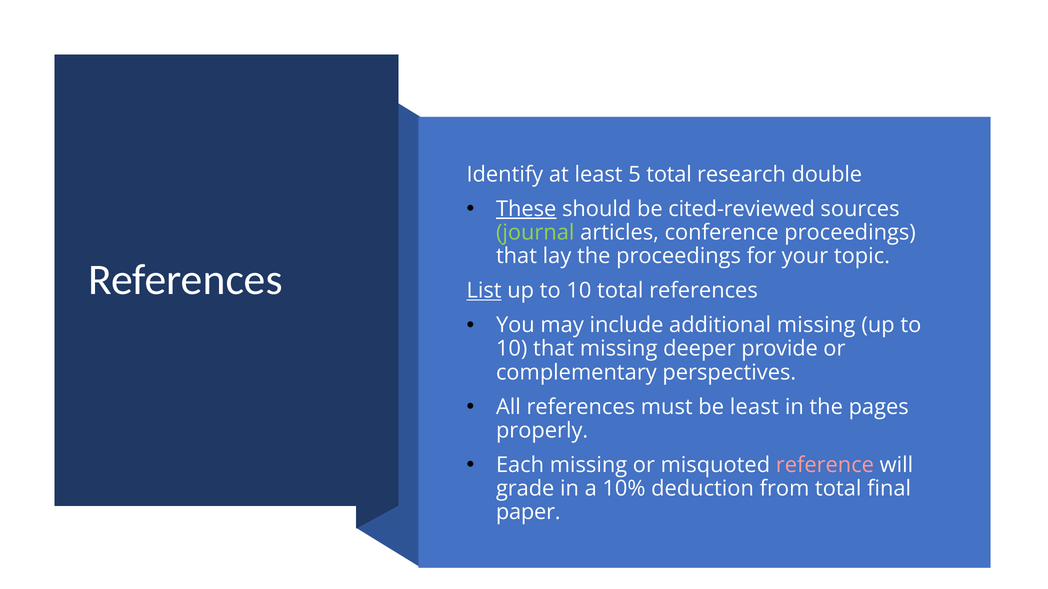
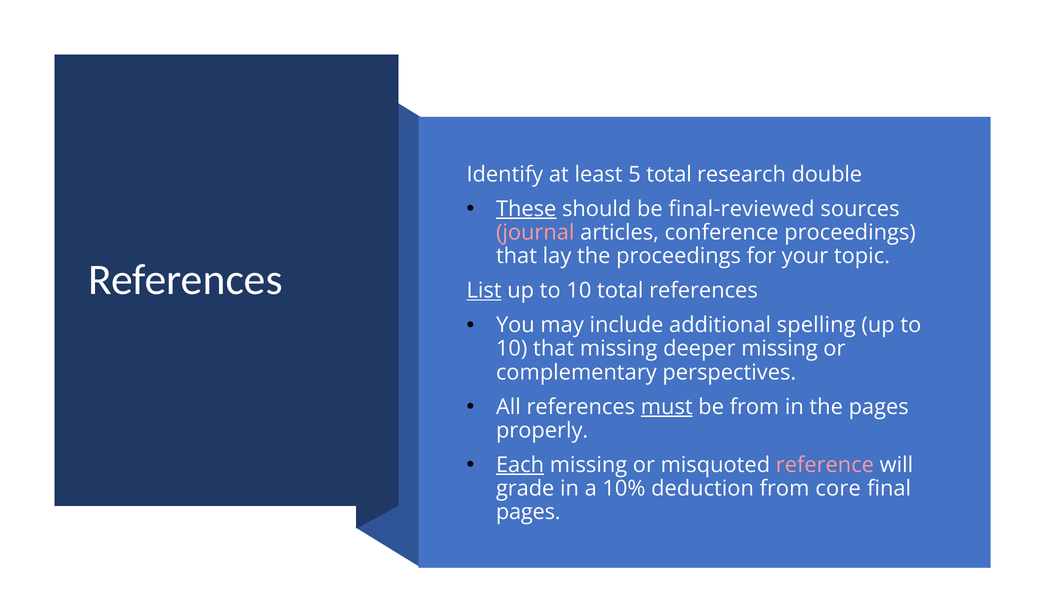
cited-reviewed: cited-reviewed -> final-reviewed (741, 209)
journal colour: light green -> pink (535, 233)
additional missing: missing -> spelling (816, 325)
deeper provide: provide -> missing (780, 349)
must underline: none -> present (667, 407)
be least: least -> from (754, 407)
Each underline: none -> present (520, 465)
from total: total -> core (838, 489)
paper: paper -> pages (528, 513)
